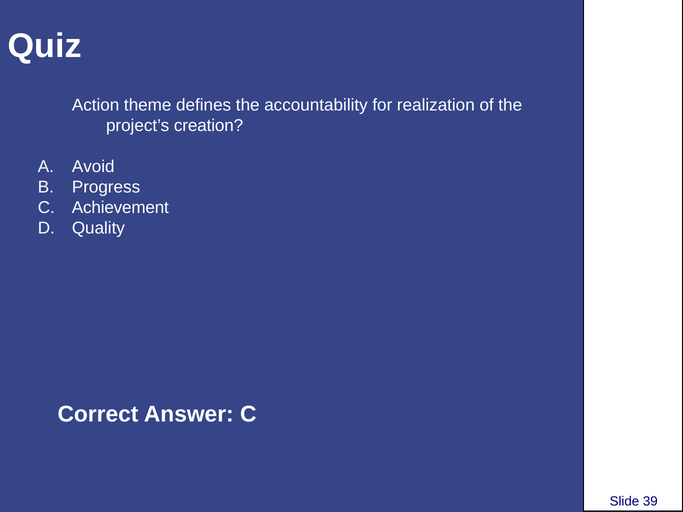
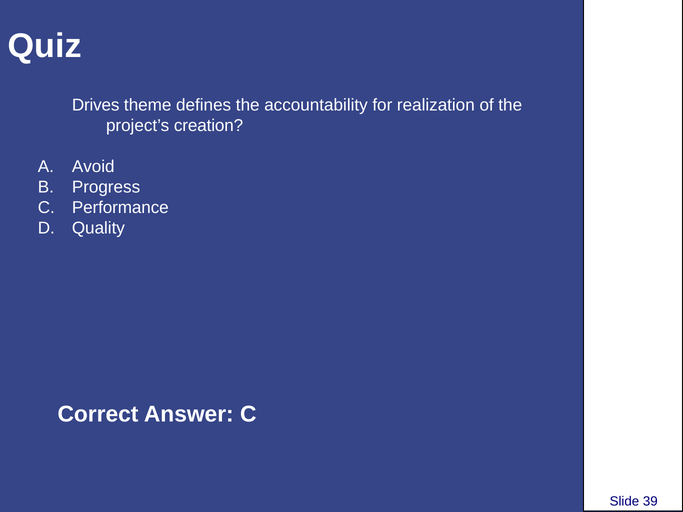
Action: Action -> Drives (96, 105)
Achievement: Achievement -> Performance (120, 208)
